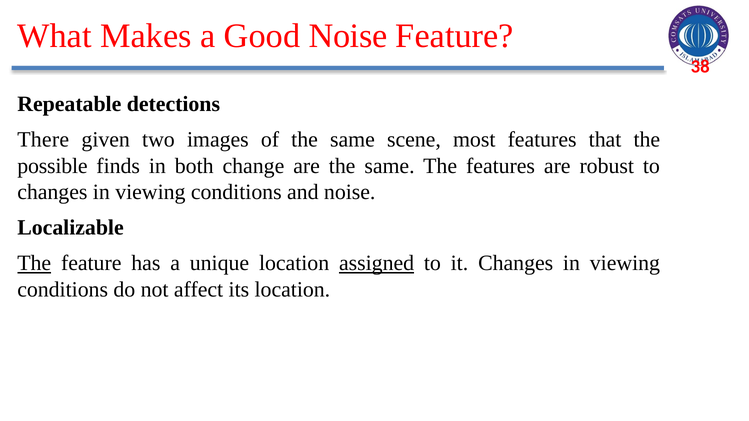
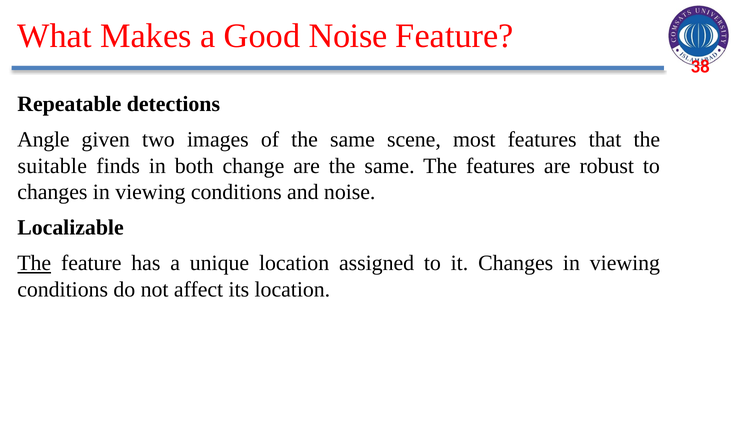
There: There -> Angle (43, 140)
possible: possible -> suitable (52, 166)
assigned underline: present -> none (377, 263)
